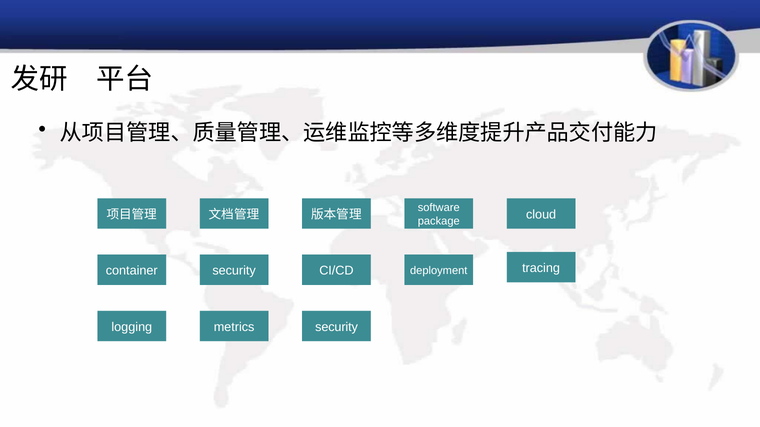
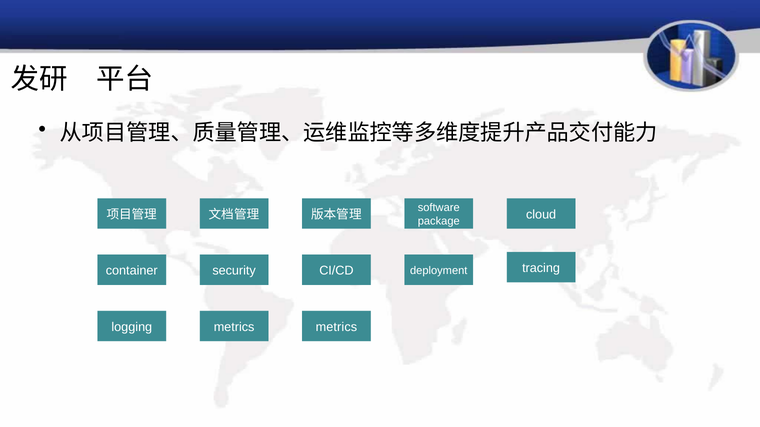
security: security -> metrics (336, 327)
